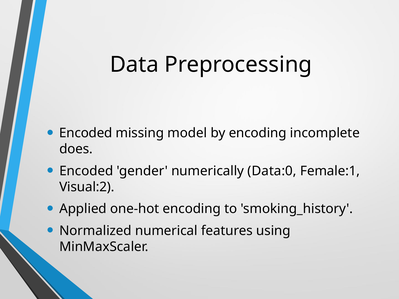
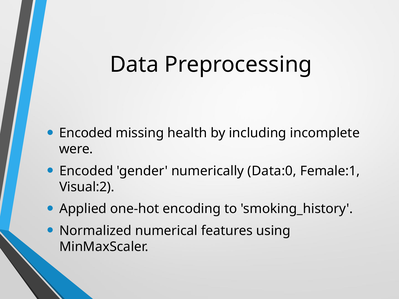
model: model -> health (187, 133)
by encoding: encoding -> including (258, 133)
does: does -> were (76, 149)
